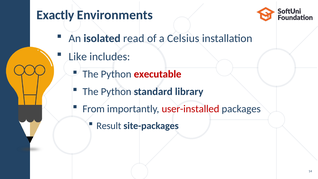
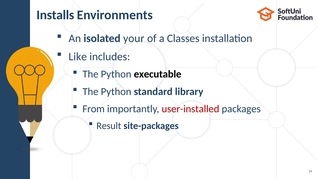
Exactly: Exactly -> Installs (55, 15)
read: read -> your (134, 38)
Celsius: Celsius -> Classes (183, 38)
executable colour: red -> black (158, 74)
